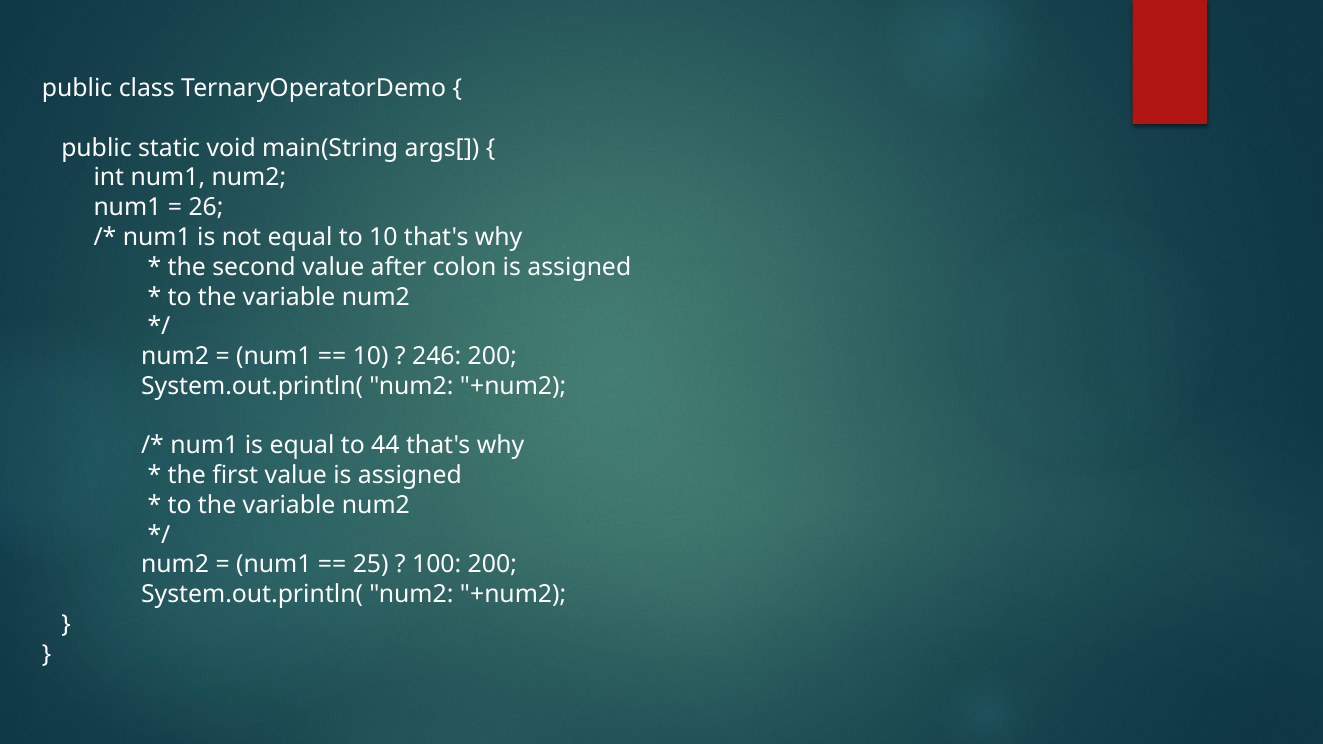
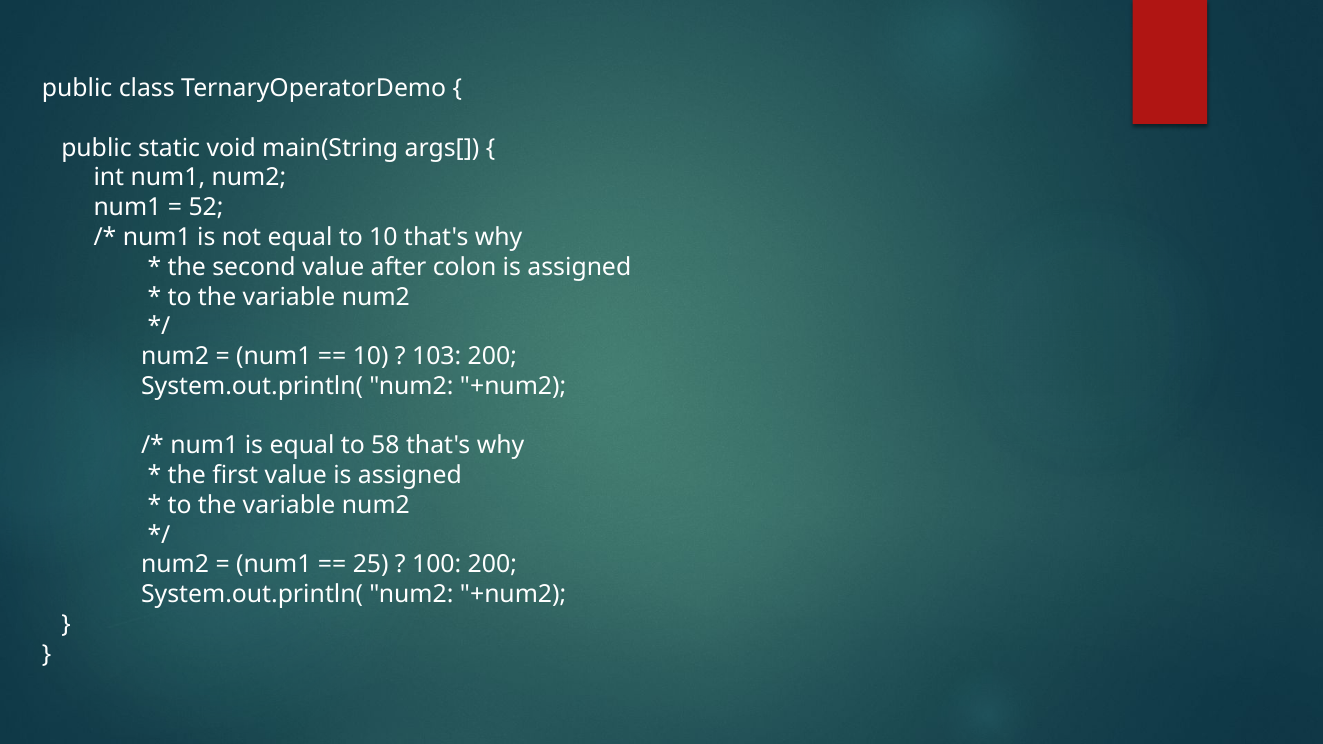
26: 26 -> 52 (206, 208)
246: 246 -> 103 (437, 356)
44: 44 -> 58 (385, 446)
